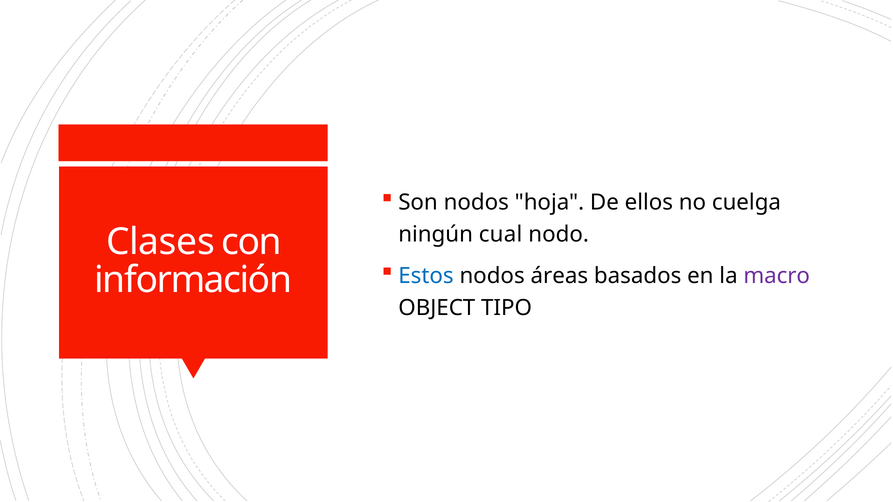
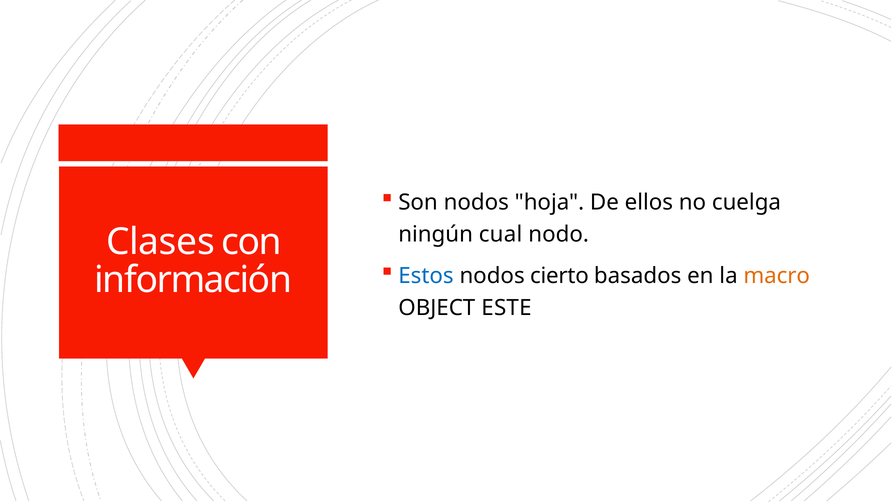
áreas: áreas -> cierto (559, 276)
macro colour: purple -> orange (777, 276)
TIPO: TIPO -> ESTE (506, 308)
